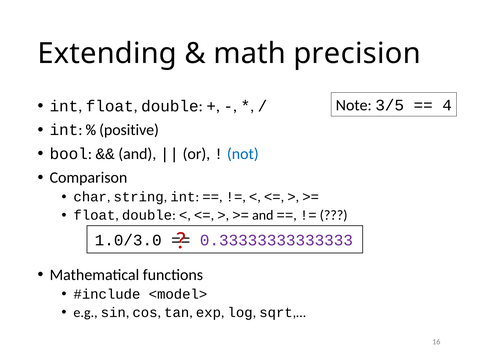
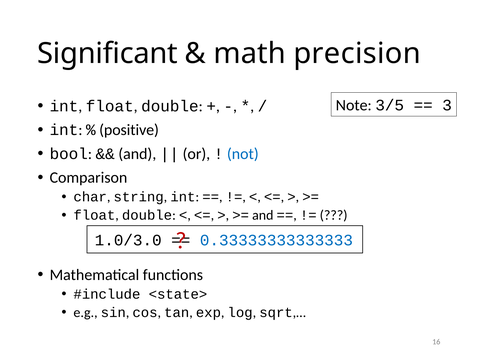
Extending: Extending -> Significant (107, 54)
4: 4 -> 3 (447, 106)
0.33333333333333 colour: purple -> blue (276, 241)
<model>: <model> -> <state> (178, 295)
